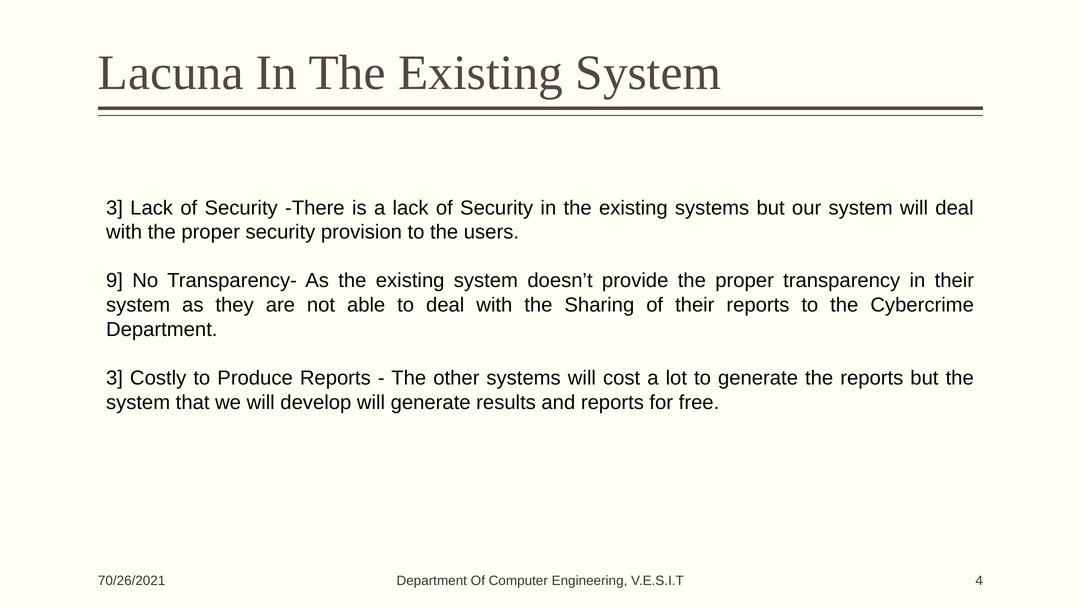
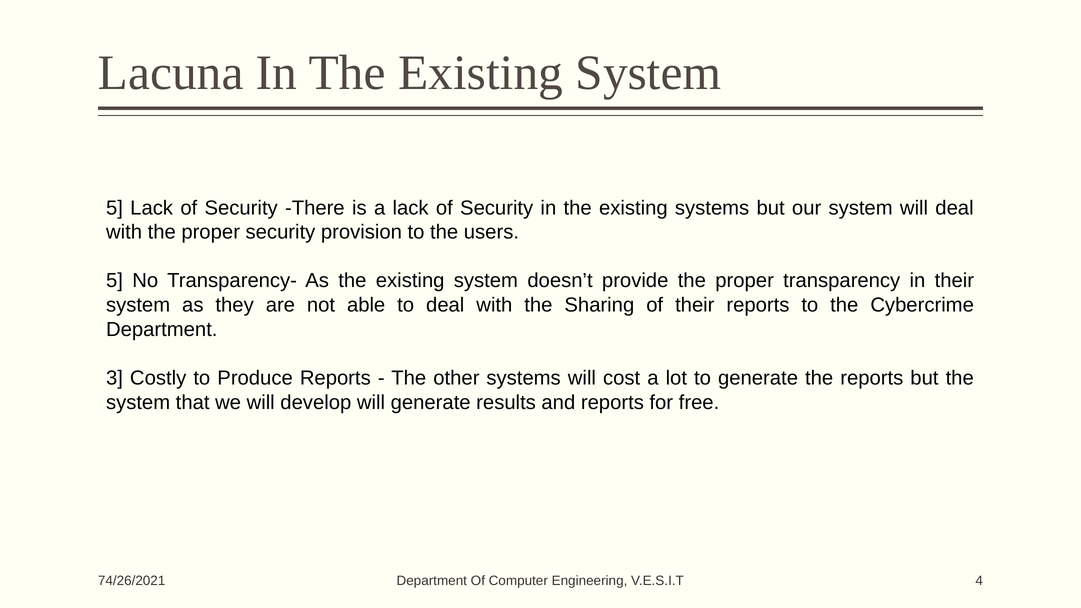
3: 3 -> 5 (115, 208)
9: 9 -> 5 (115, 281)
70/26/2021: 70/26/2021 -> 74/26/2021 (132, 581)
